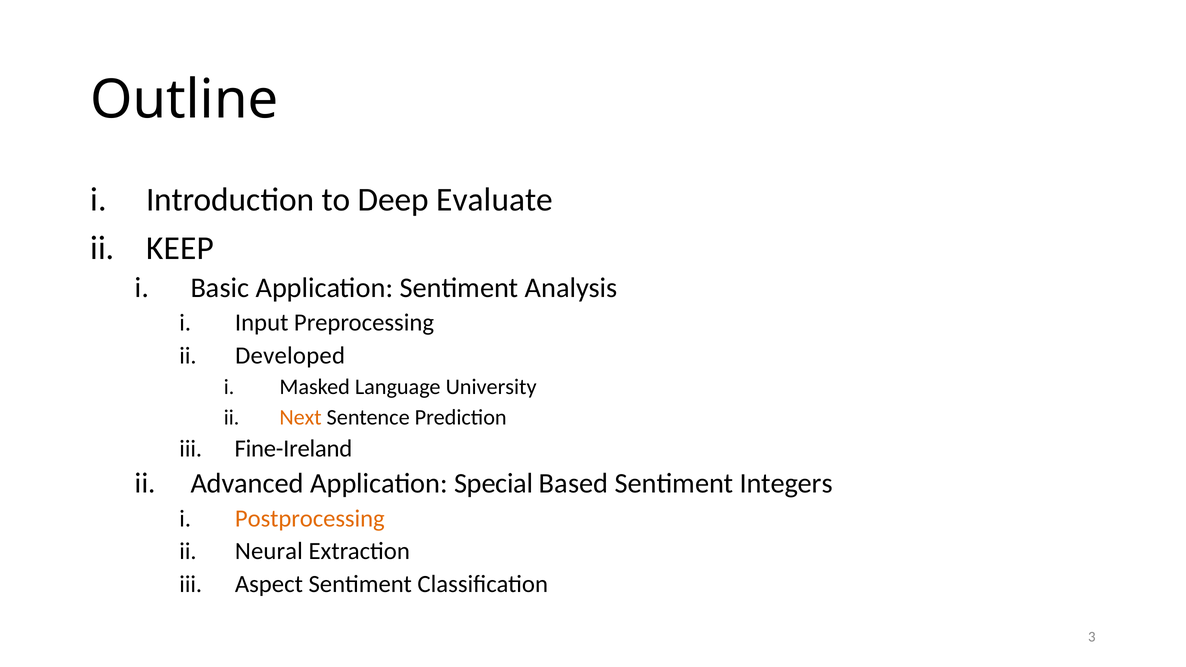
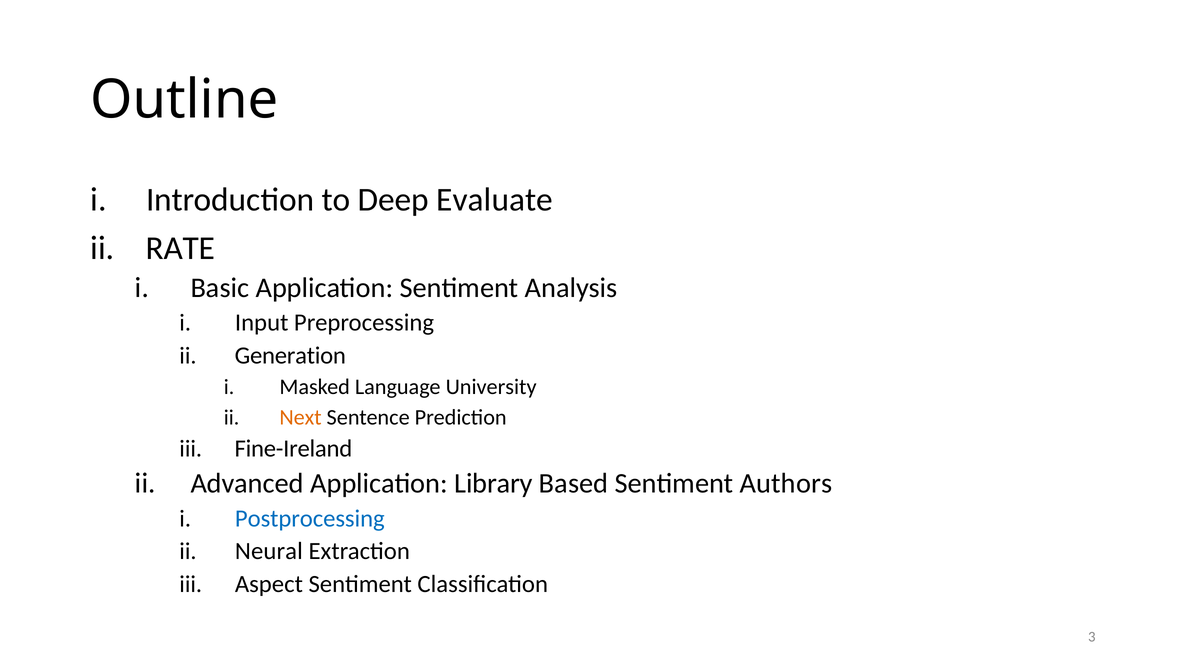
KEEP: KEEP -> RATE (180, 248)
Developed: Developed -> Generation (290, 356)
Special: Special -> Library (494, 484)
Integers: Integers -> Authors (786, 484)
Postprocessing colour: orange -> blue (310, 518)
